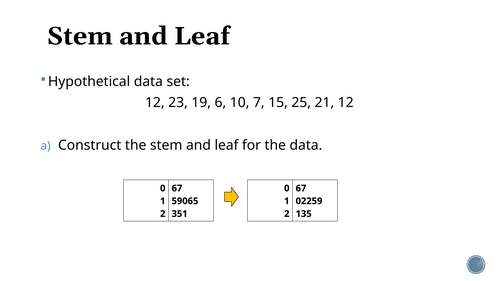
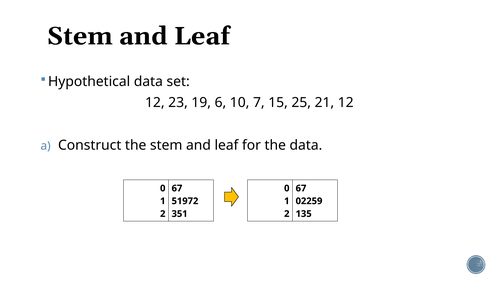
59065: 59065 -> 51972 (185, 201)
